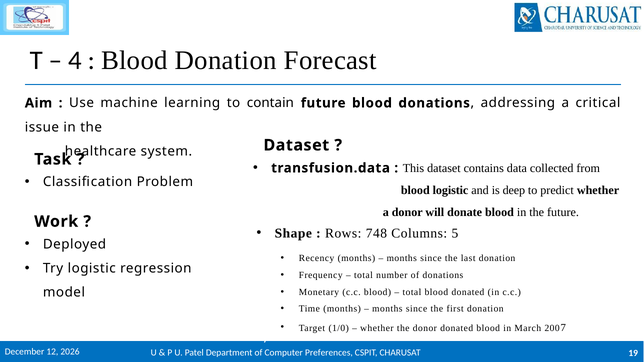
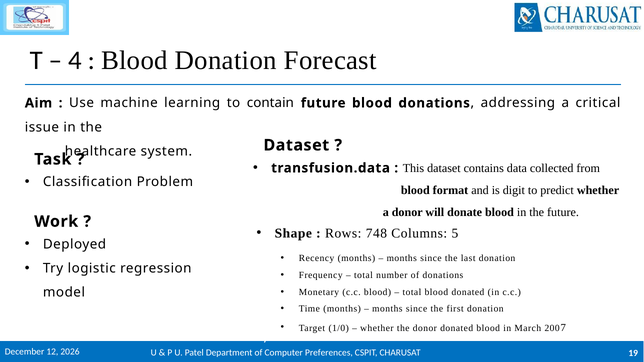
blood logistic: logistic -> format (450, 191)
deep: deep -> digit (514, 191)
